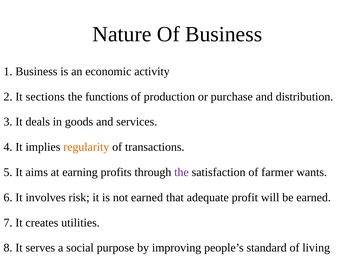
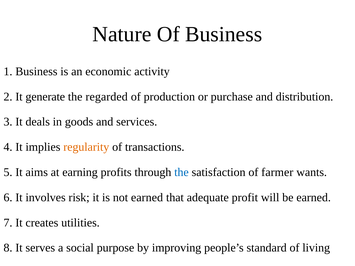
sections: sections -> generate (45, 97)
functions: functions -> regarded (107, 97)
the colour: purple -> blue (181, 172)
